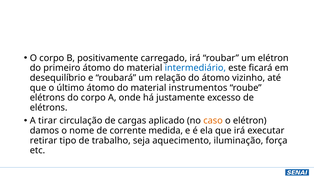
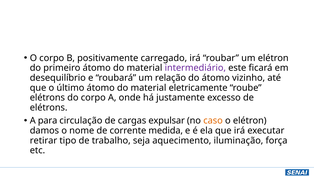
intermediário colour: blue -> purple (195, 68)
instrumentos: instrumentos -> eletricamente (198, 88)
tirar: tirar -> para (48, 120)
aplicado: aplicado -> expulsar (167, 120)
